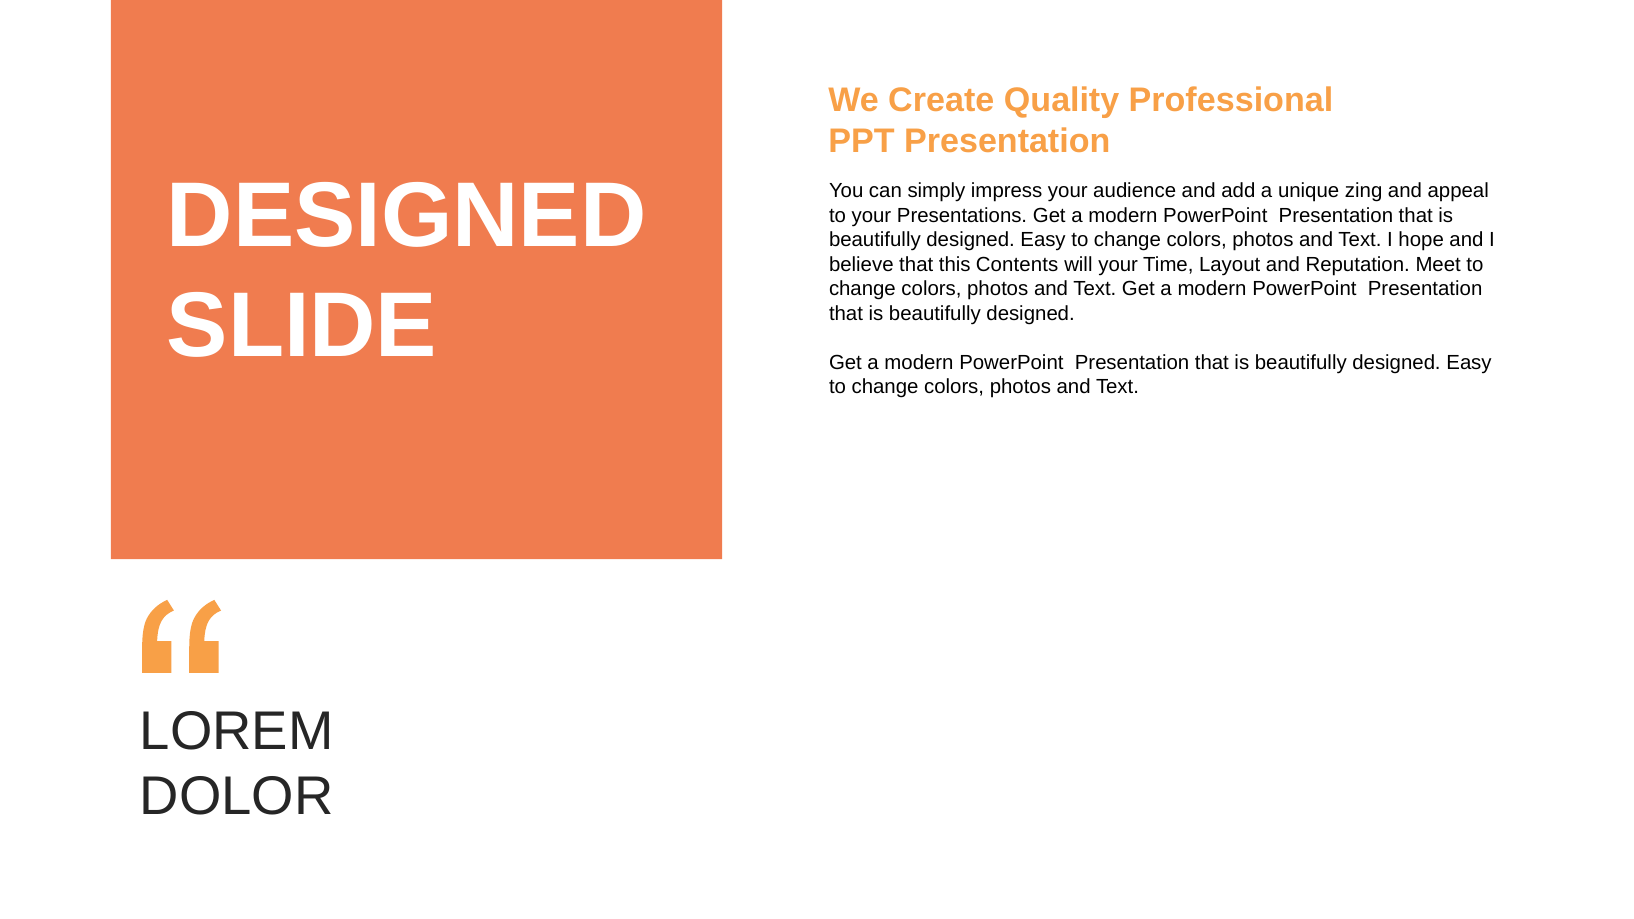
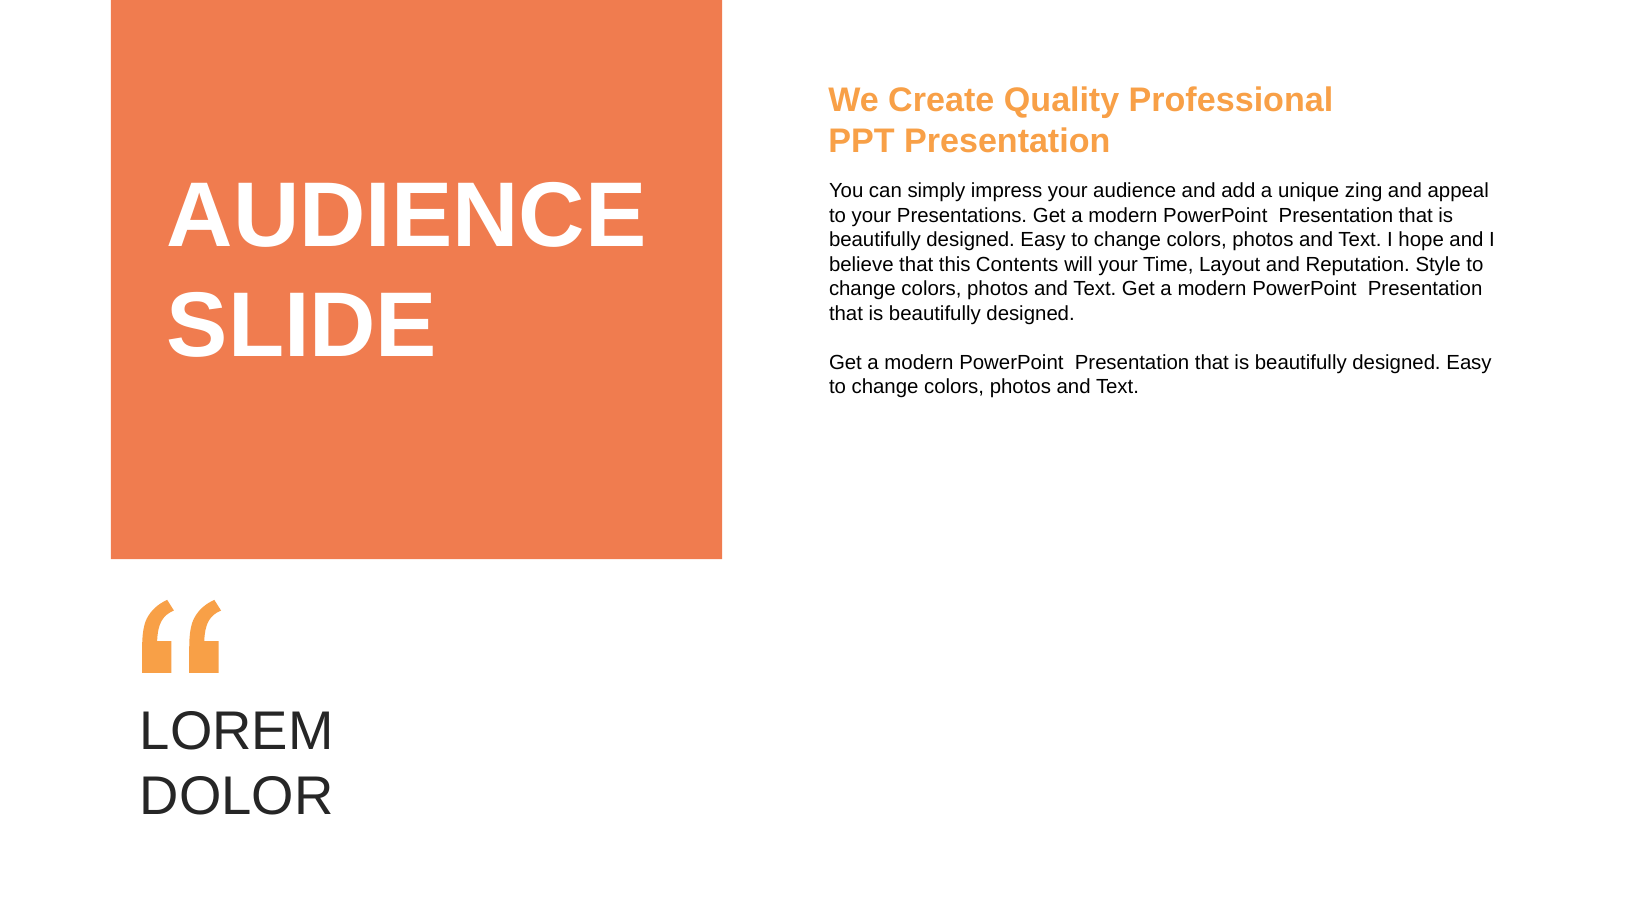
DESIGNED: DESIGNED -> AUDIENCE (407, 216)
Meet: Meet -> Style (1438, 265)
